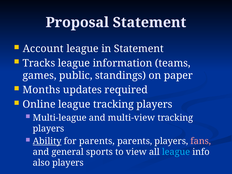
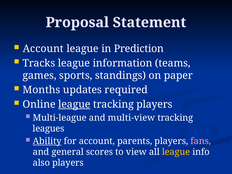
in Statement: Statement -> Prediction (139, 49)
public: public -> sports (76, 75)
league underline: none -> present (74, 104)
players: players -> leagues (48, 129)
for parents: parents -> account (97, 141)
sports: sports -> scores (100, 152)
league colour: light blue -> yellow (176, 152)
